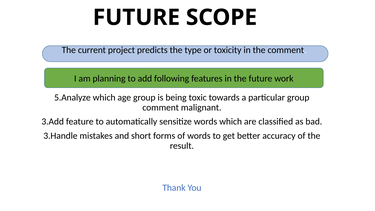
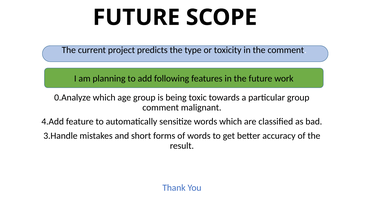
5.Analyze: 5.Analyze -> 0.Analyze (72, 97)
3.Add: 3.Add -> 4.Add (53, 122)
